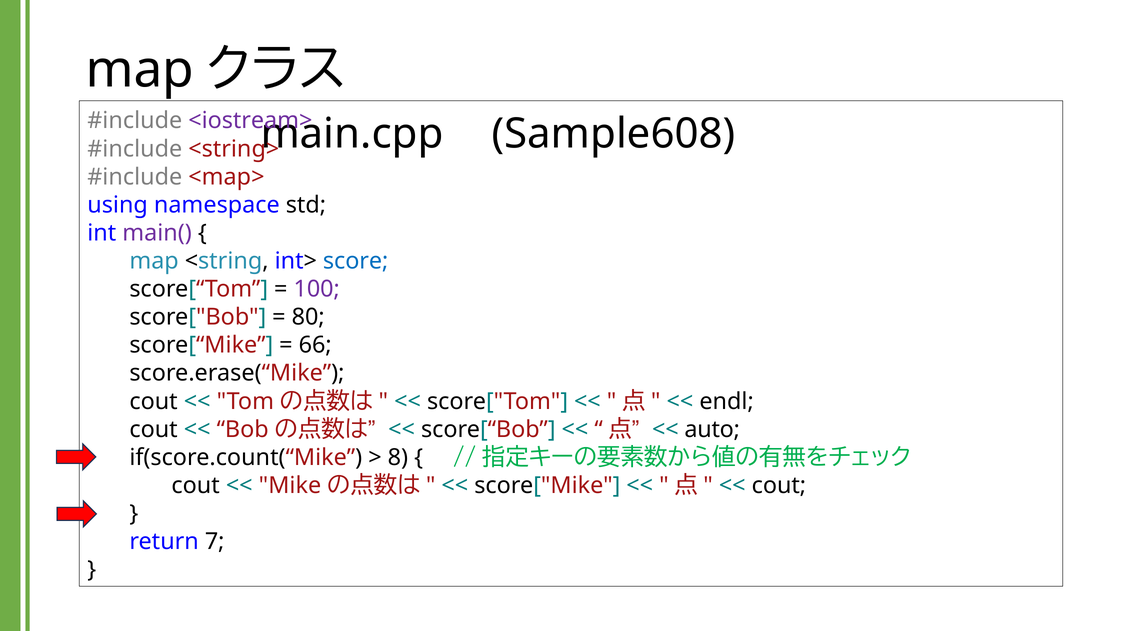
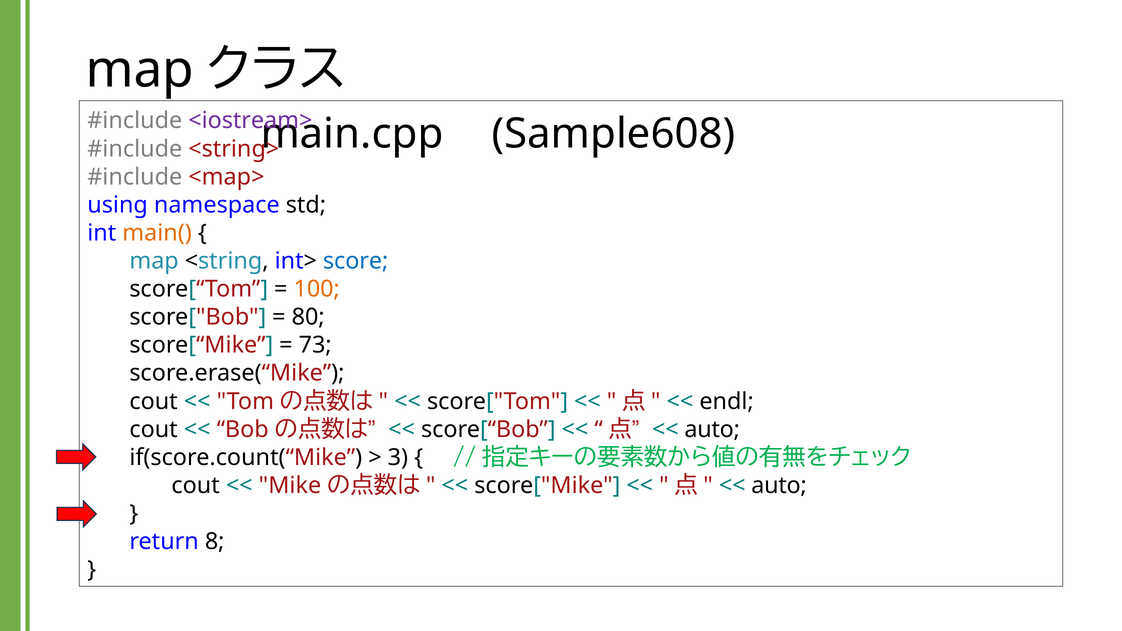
main( colour: purple -> orange (157, 233)
100 colour: purple -> orange (317, 289)
66: 66 -> 73 (315, 345)
8: 8 -> 3 (398, 458)
cout: cout -> auto (779, 486)
7: 7 -> 8 (215, 542)
